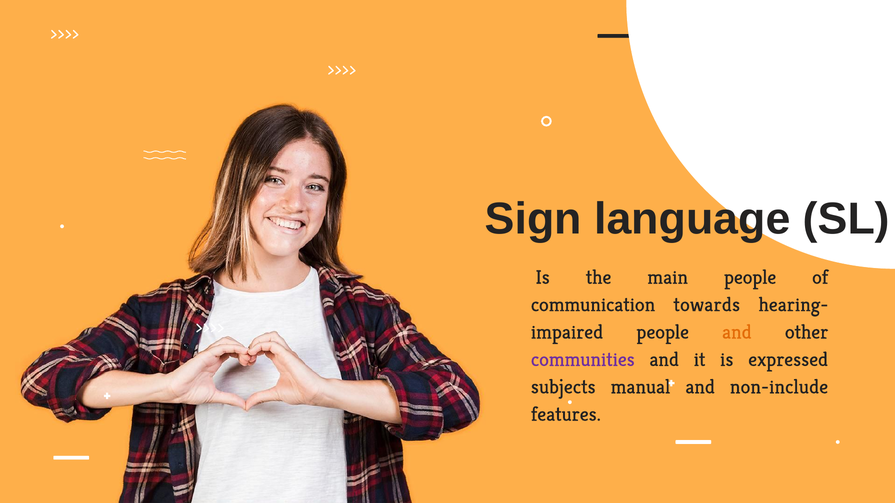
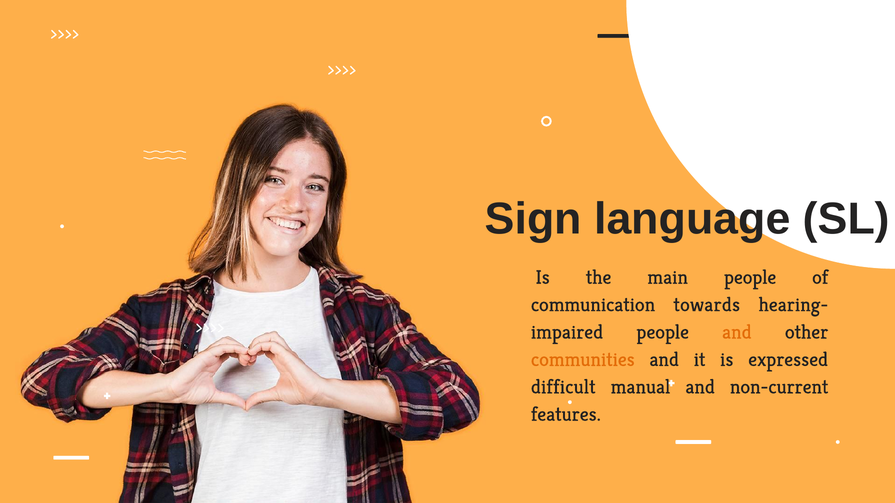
communities colour: purple -> orange (583, 360)
subjects: subjects -> difficult (563, 387)
non-include: non-include -> non-current (779, 387)
